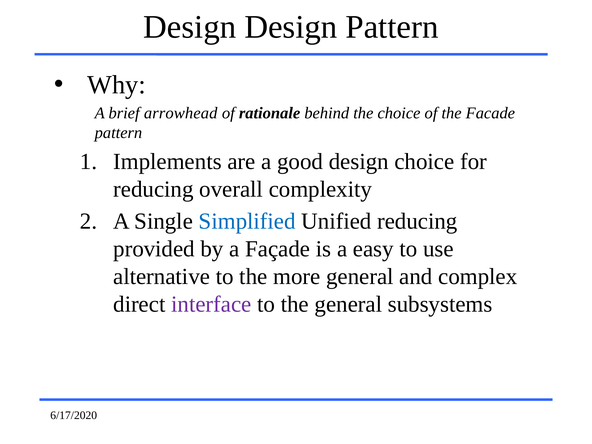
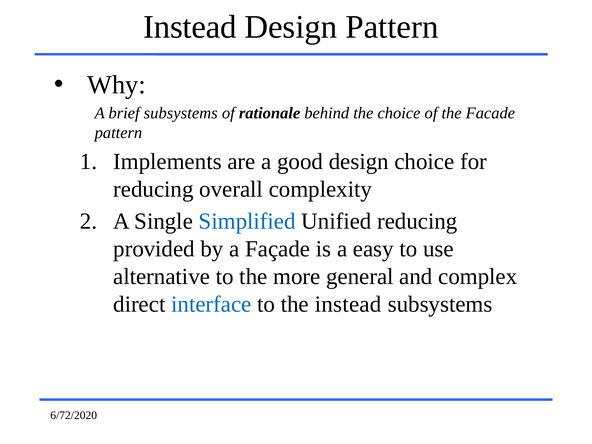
Design: Design -> Instead (190, 27)
brief arrowhead: arrowhead -> subsystems (181, 113)
interface colour: purple -> blue (211, 304)
the general: general -> instead (348, 304)
6/17/2020: 6/17/2020 -> 6/72/2020 (74, 415)
